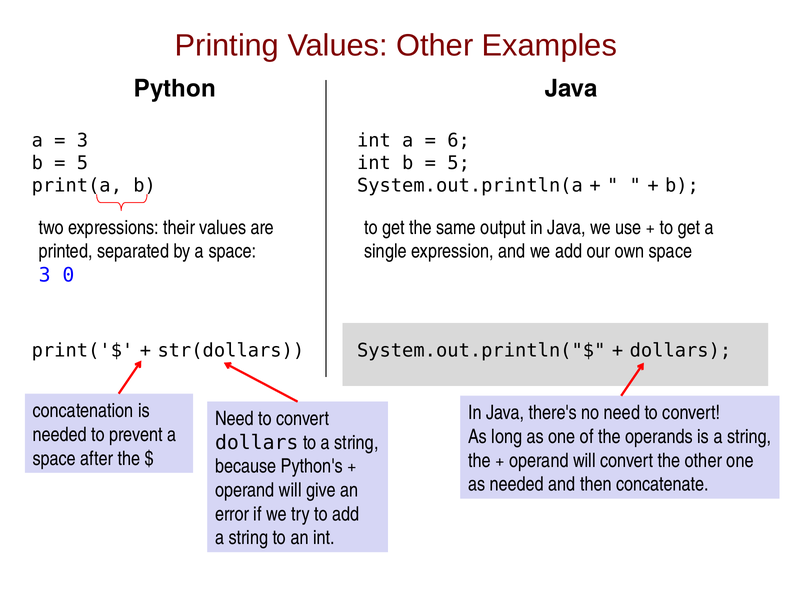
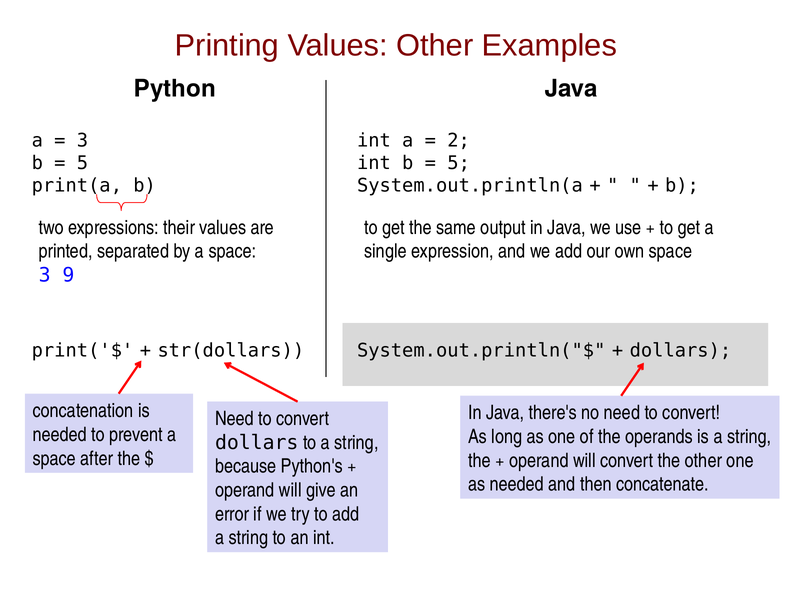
6: 6 -> 2 (459, 140)
0: 0 -> 9 (68, 275)
